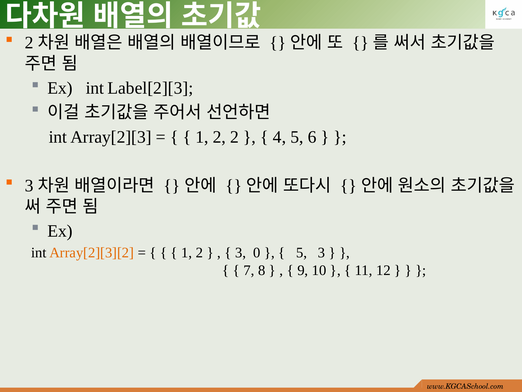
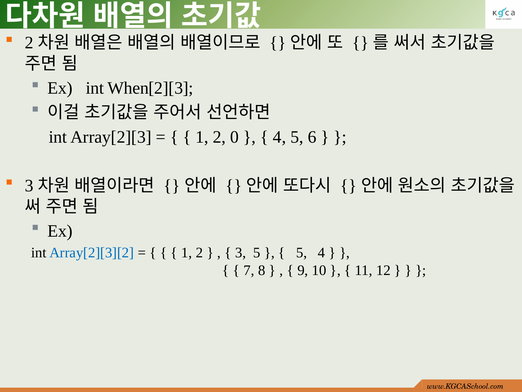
Label[2][3: Label[2][3 -> When[2][3 (150, 88)
2 2: 2 -> 0 (235, 137)
Array[2][3][2 colour: orange -> blue (92, 253)
3 0: 0 -> 5 (257, 253)
5 3: 3 -> 4 (321, 253)
